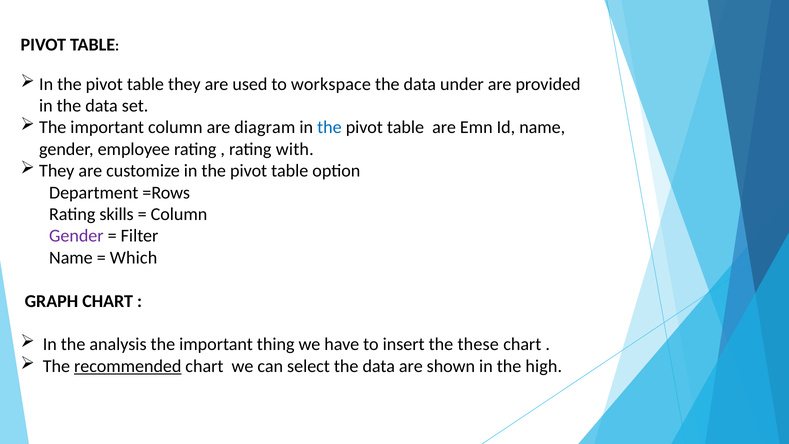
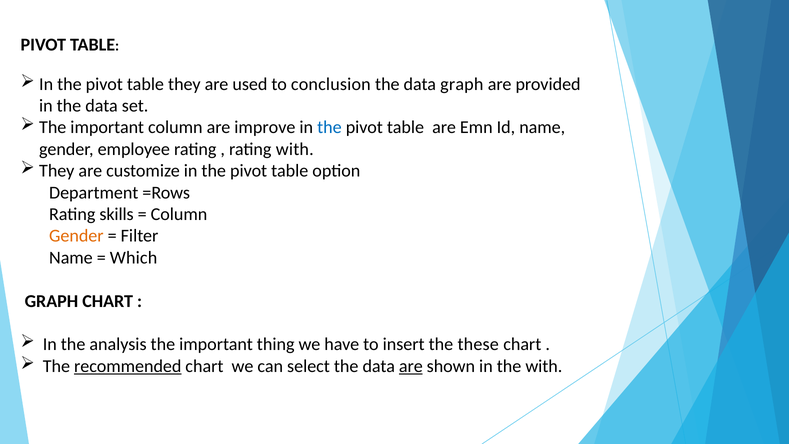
workspace: workspace -> conclusion (331, 84)
data under: under -> graph (462, 84)
diagram: diagram -> improve (265, 127)
Gender colour: purple -> orange (76, 236)
are underline: none -> present (411, 366)
the high: high -> with (544, 366)
